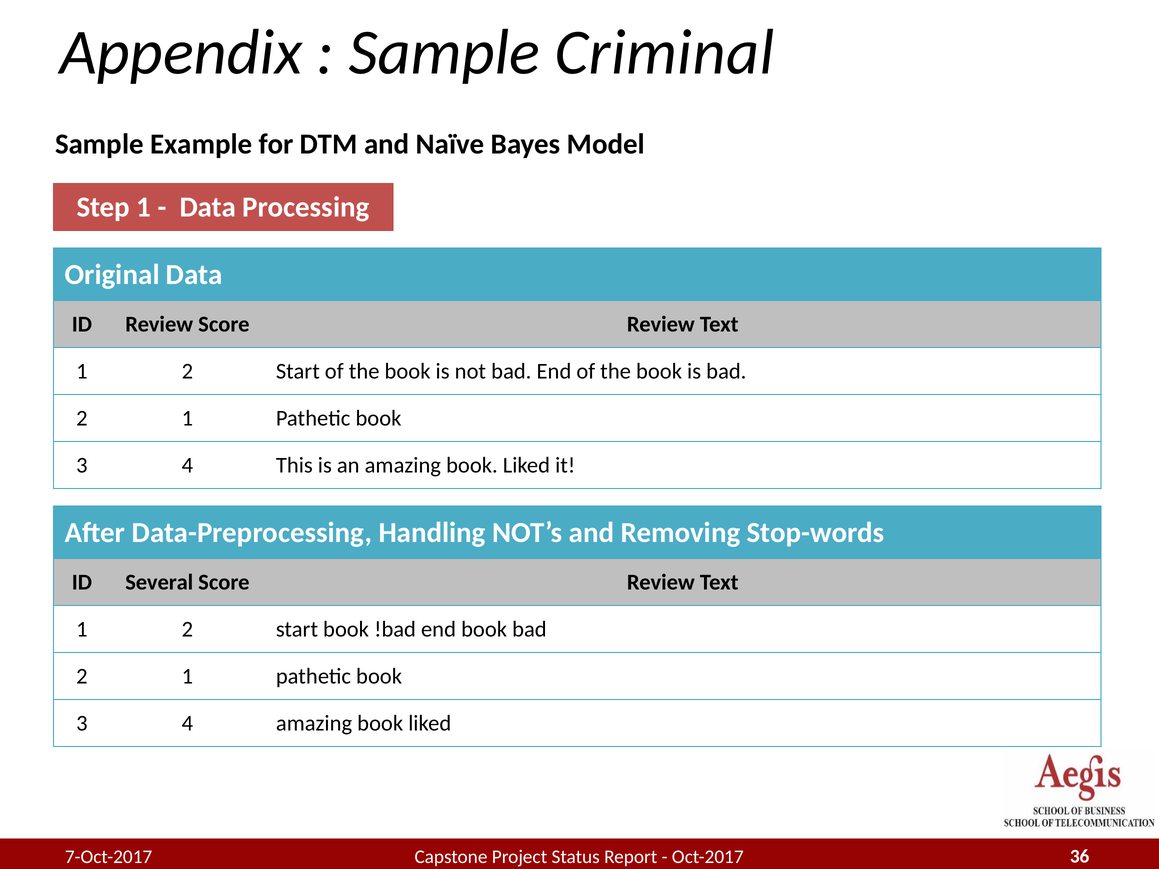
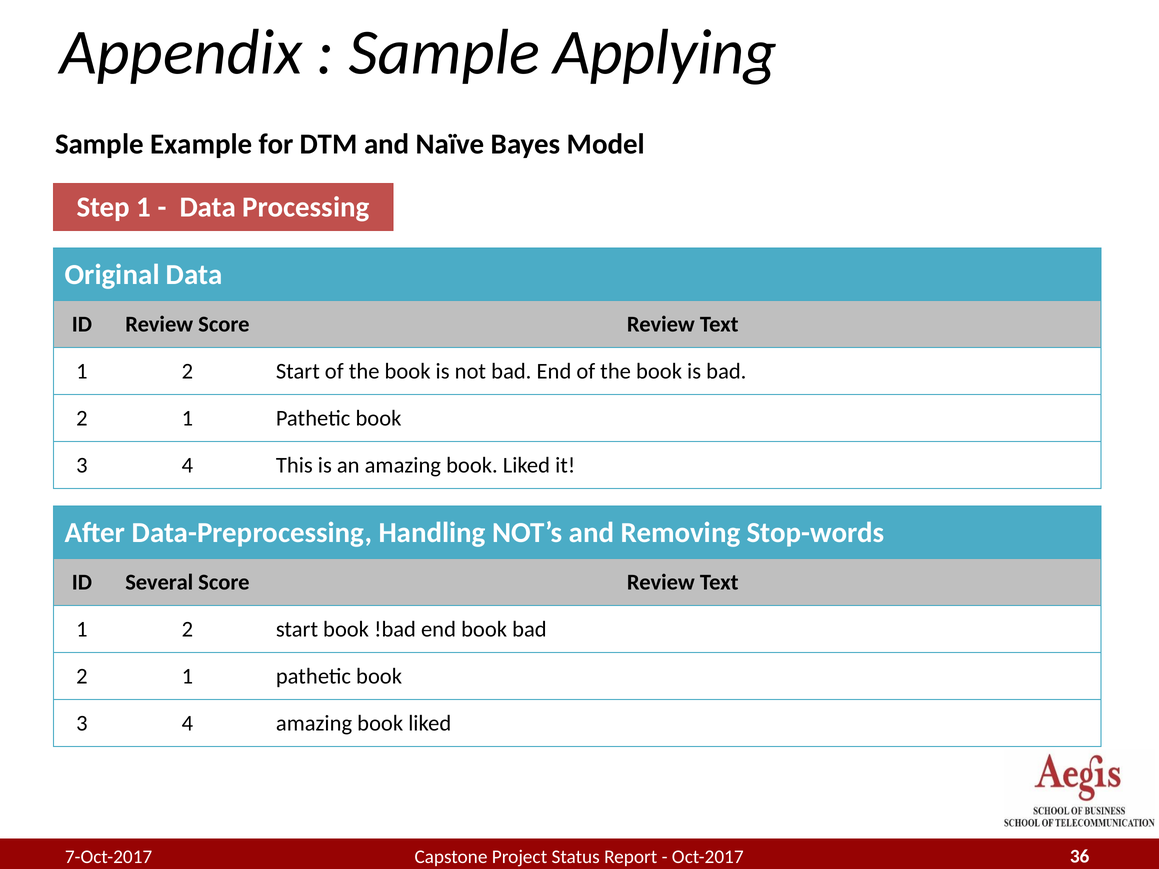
Criminal: Criminal -> Applying (665, 53)
